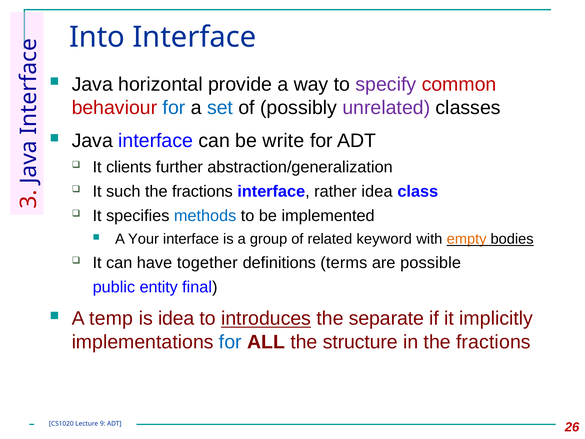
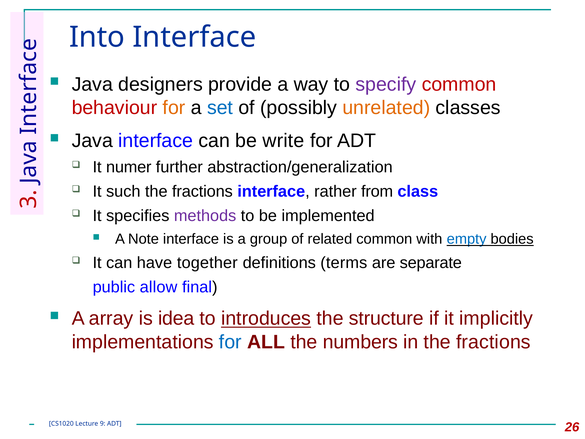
horizontal: horizontal -> designers (161, 84)
for colour: blue -> orange (174, 108)
unrelated colour: purple -> orange (386, 108)
clients: clients -> numer (129, 167)
rather idea: idea -> from (377, 191)
methods colour: blue -> purple (205, 216)
Your: Your -> Note (143, 239)
related keyword: keyword -> common (384, 239)
empty colour: orange -> blue (467, 239)
possible: possible -> separate (431, 262)
entity: entity -> allow (159, 287)
temp: temp -> array (111, 318)
separate: separate -> structure (386, 318)
structure: structure -> numbers (360, 342)
